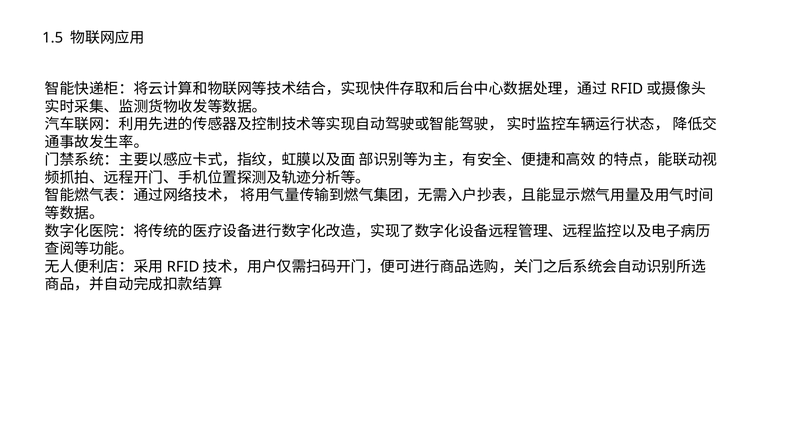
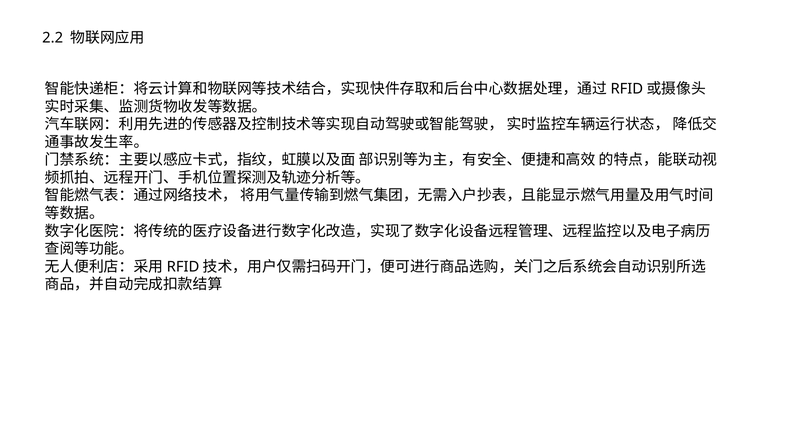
1.5: 1.5 -> 2.2 (53, 38)
